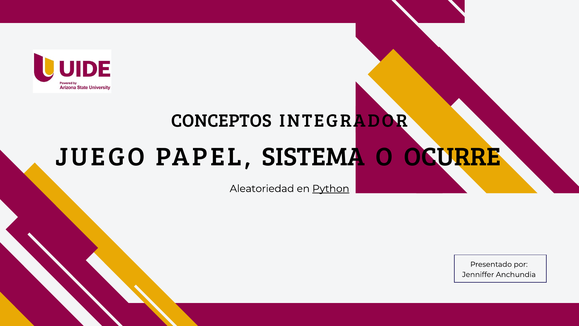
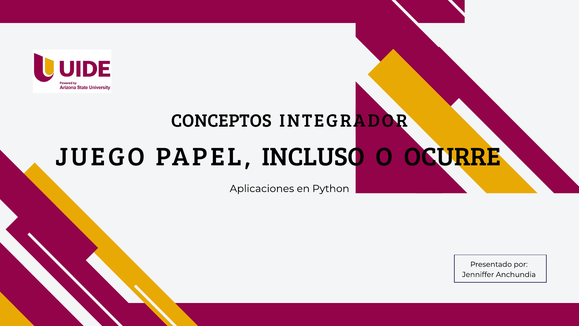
SISTEMA: SISTEMA -> INCLUSO (313, 157)
Aleatoriedad: Aleatoriedad -> Aplicaciones (262, 188)
Python underline: present -> none (331, 188)
